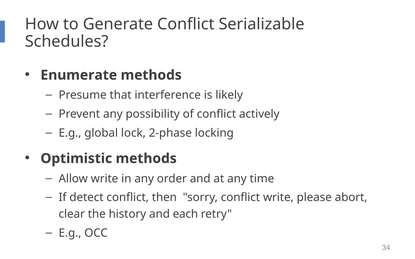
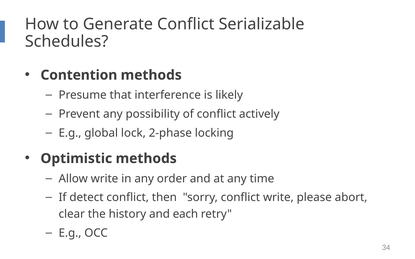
Enumerate: Enumerate -> Contention (79, 75)
